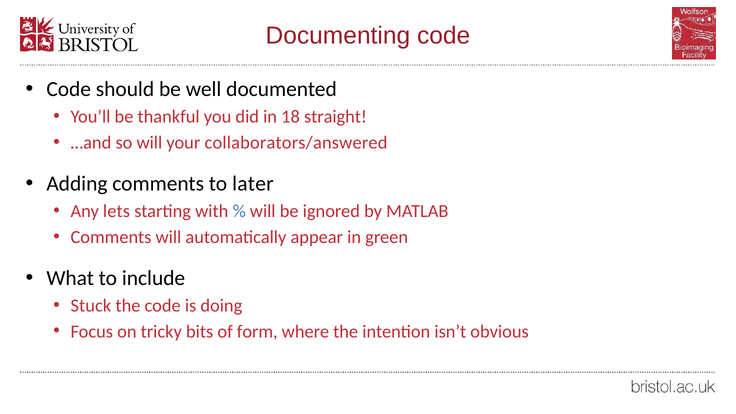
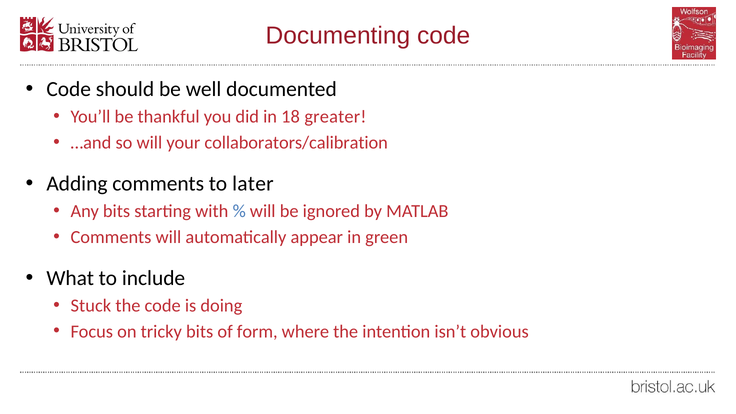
straight: straight -> greater (335, 117)
collaborators/answered: collaborators/answered -> collaborators/calibration (296, 142)
Any lets: lets -> bits (117, 211)
